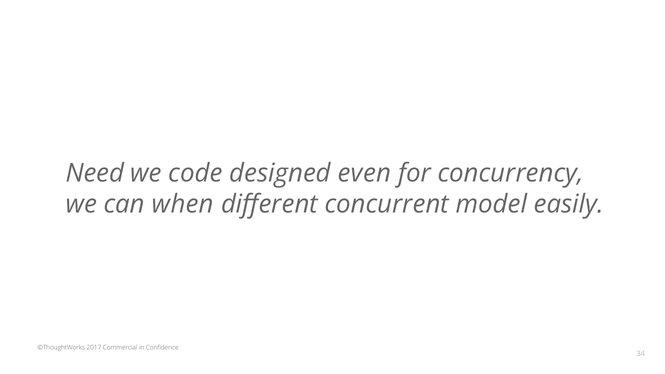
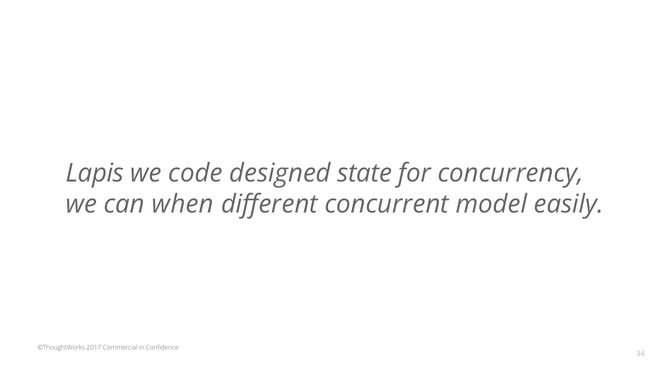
Need: Need -> Lapis (95, 173)
even: even -> state (365, 173)
